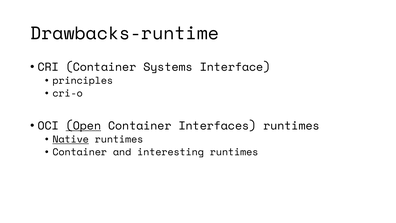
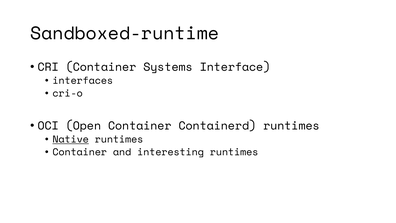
Drawbacks-runtime: Drawbacks-runtime -> Sandboxed-runtime (125, 33)
principles: principles -> interfaces (83, 81)
Open underline: present -> none (83, 126)
Interfaces: Interfaces -> Containerd (217, 126)
